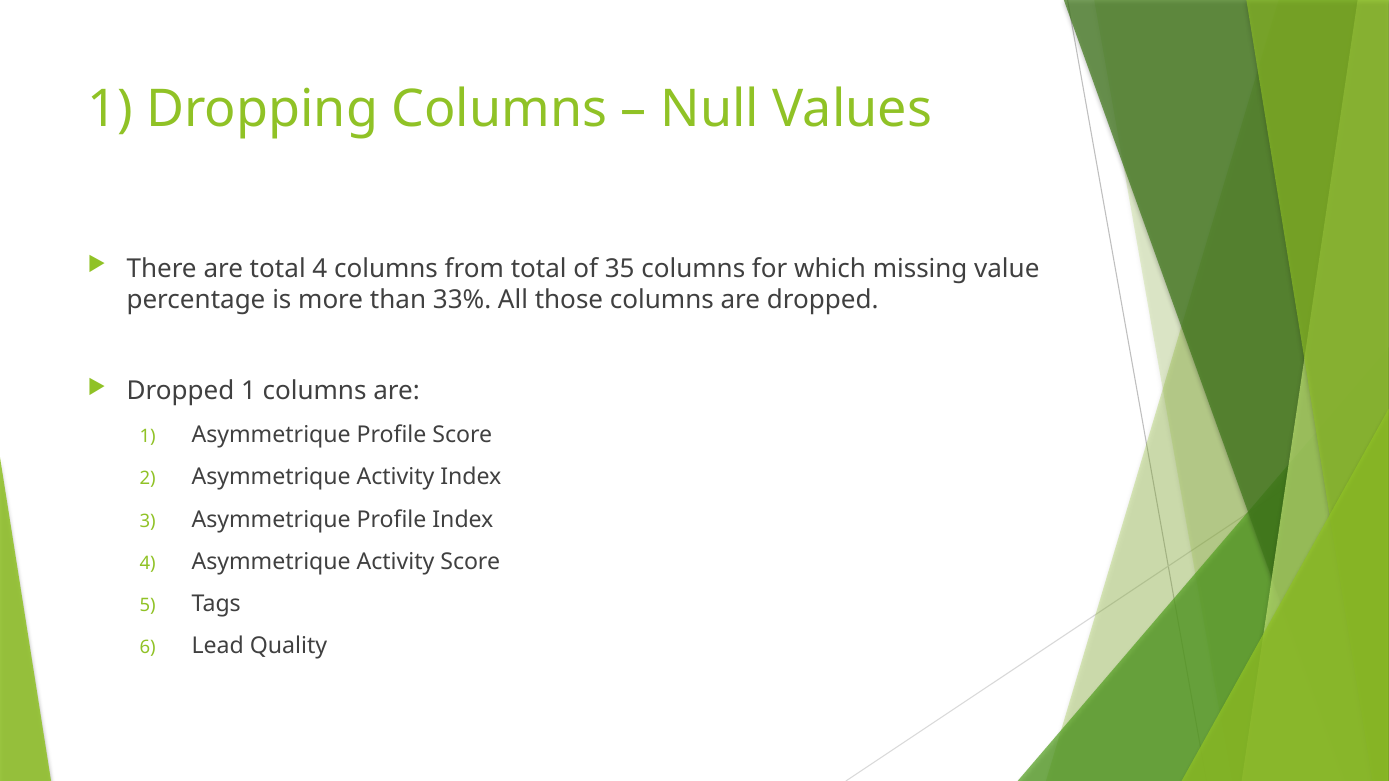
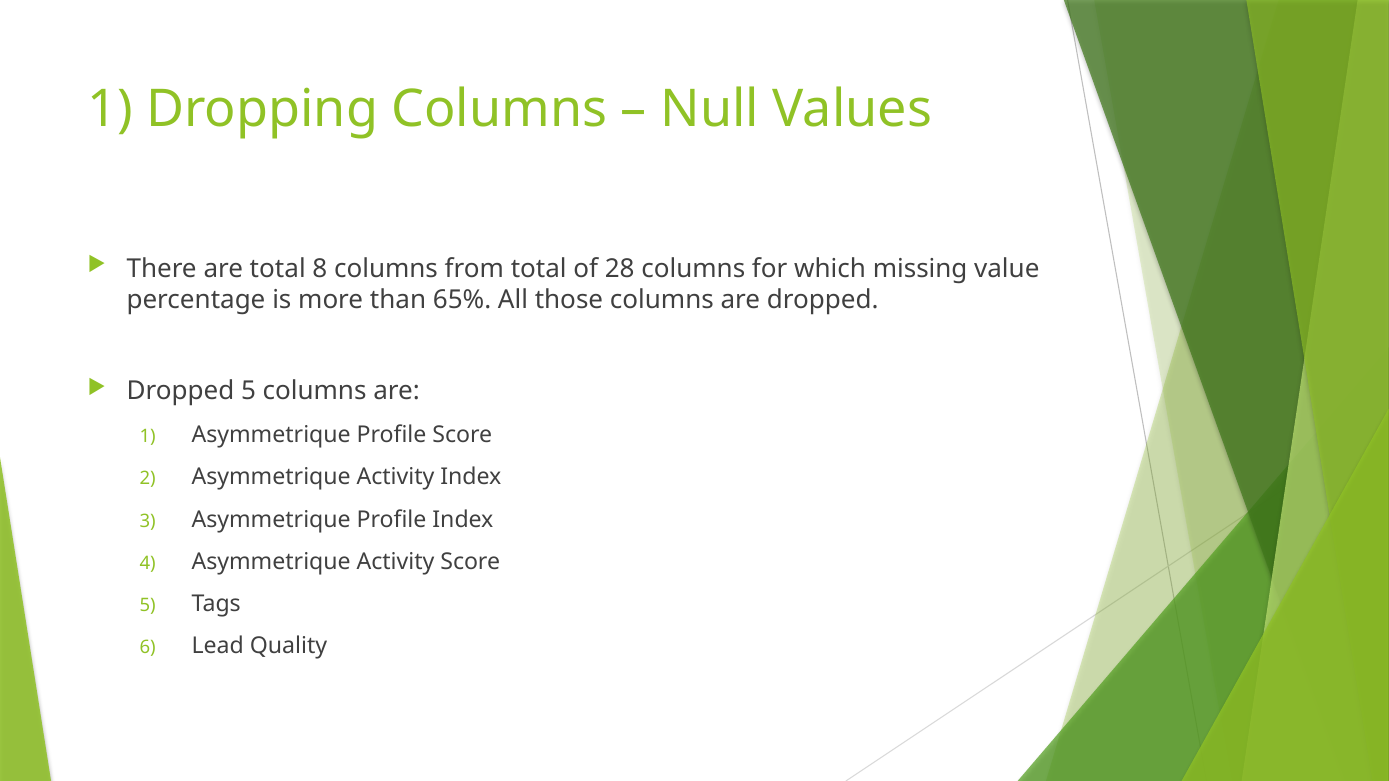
total 4: 4 -> 8 (320, 269)
35: 35 -> 28 (620, 269)
33%: 33% -> 65% (462, 300)
Dropped 1: 1 -> 5 (248, 392)
